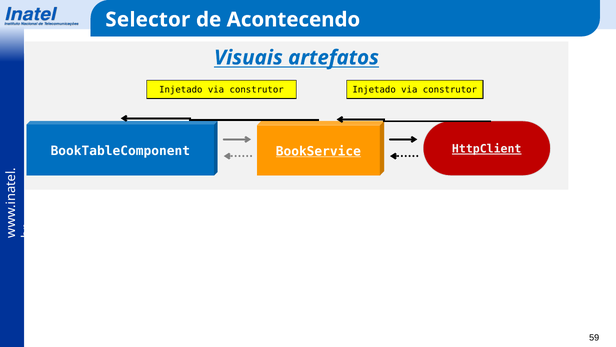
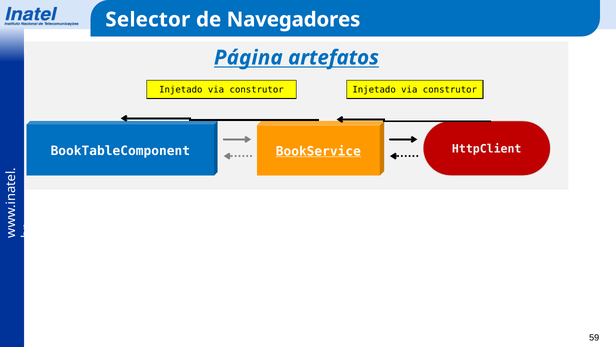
Acontecendo: Acontecendo -> Navegadores (294, 20)
Visuais: Visuais -> Página (248, 58)
HttpClient underline: present -> none (487, 149)
